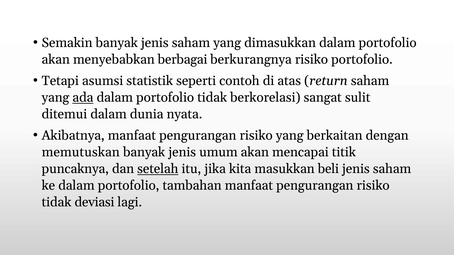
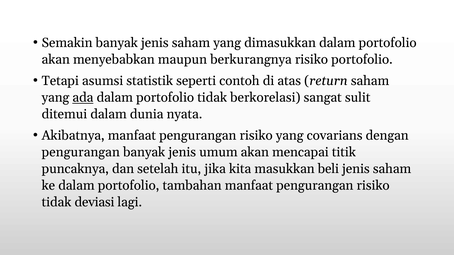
berbagai: berbagai -> maupun (182, 60)
berkaitan: berkaitan -> covarians (335, 136)
memutuskan: memutuskan -> pengurangan (81, 152)
setelah underline: present -> none (158, 169)
